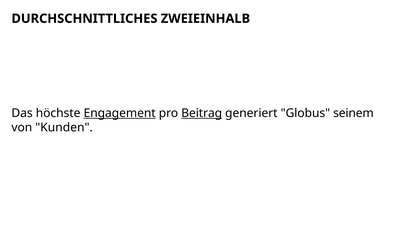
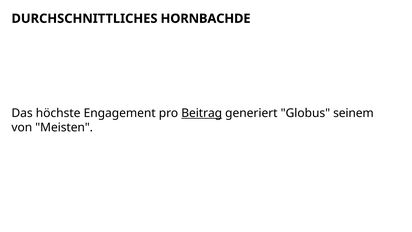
ZWEIEINHALB: ZWEIEINHALB -> HORNBACHDE (206, 19)
Engagement underline: present -> none (120, 113)
Kunden: Kunden -> Meisten (64, 127)
